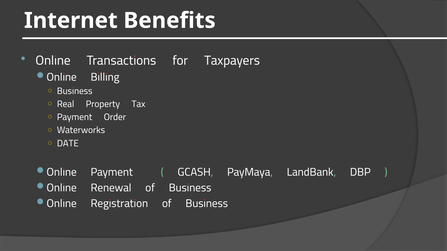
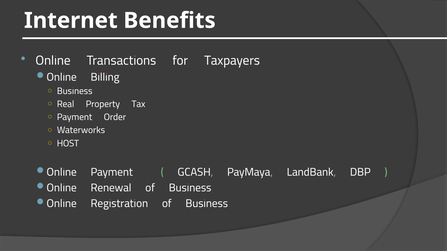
DATE: DATE -> HOST (68, 144)
